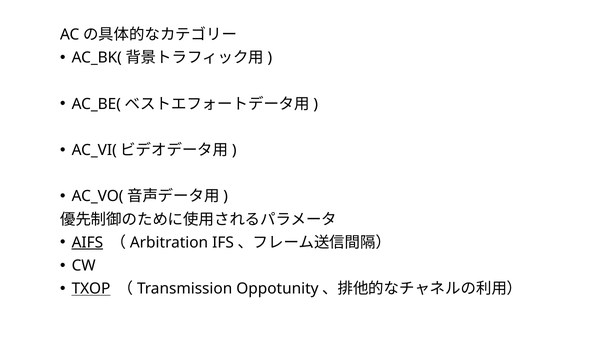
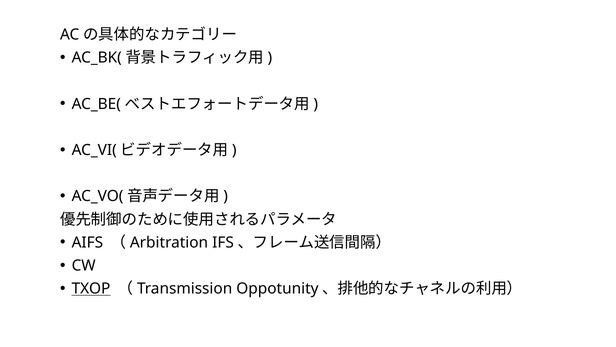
AIFS underline: present -> none (87, 242)
